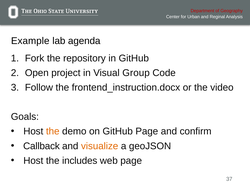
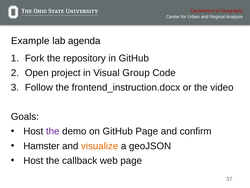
the colour: orange -> purple (53, 131)
Callback: Callback -> Hamster (41, 146)
includes: includes -> callback (80, 160)
